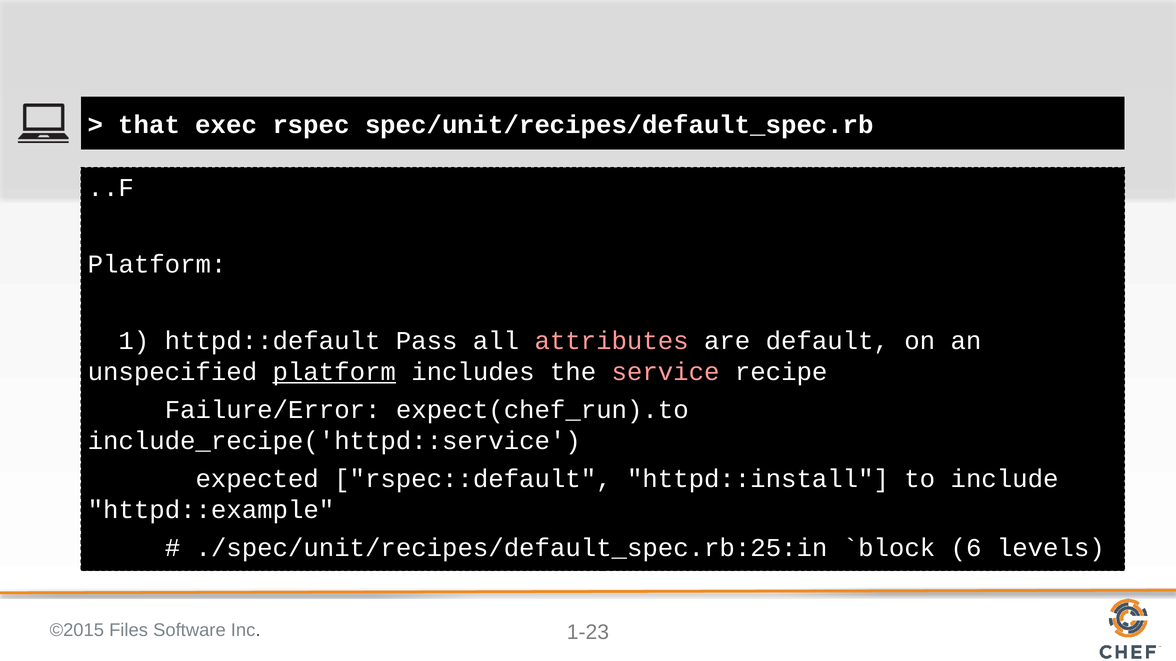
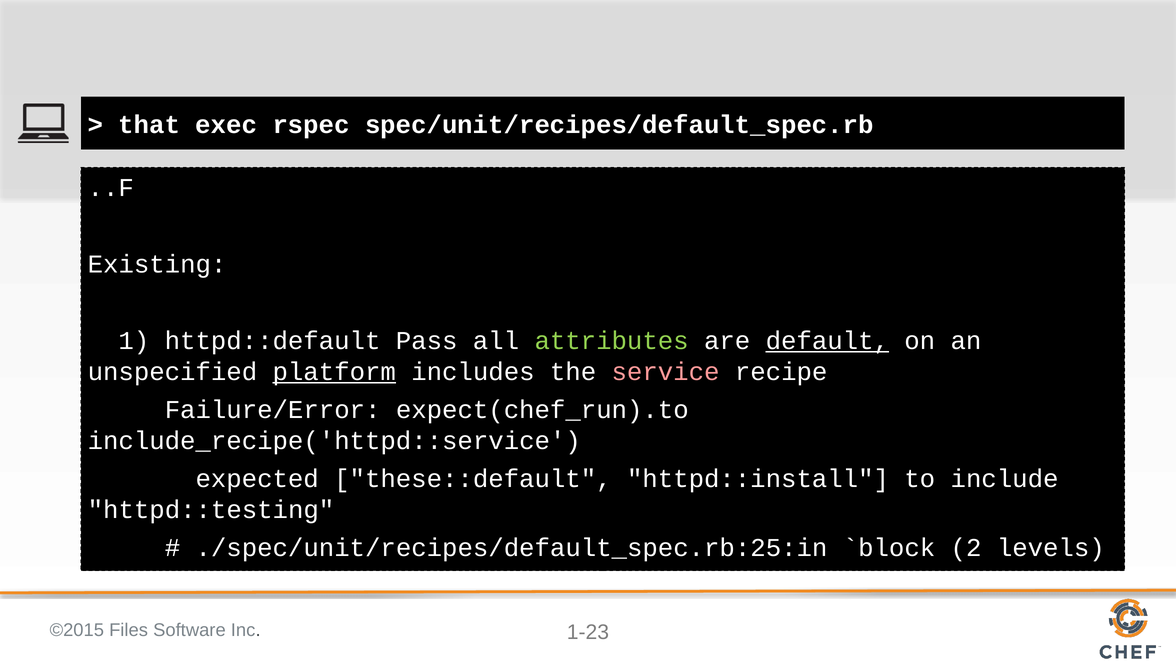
Platform: Platform -> Existing (157, 265)
attributes colour: pink -> light green (612, 341)
default underline: none -> present (827, 341)
rspec::default: rspec::default -> these::default (473, 479)
httpd::example: httpd::example -> httpd::testing (211, 510)
6: 6 -> 2 (966, 548)
